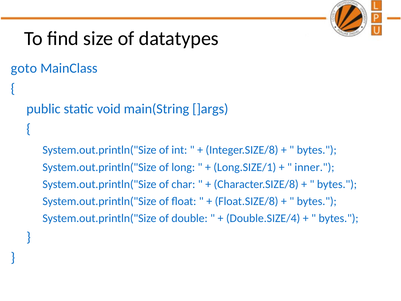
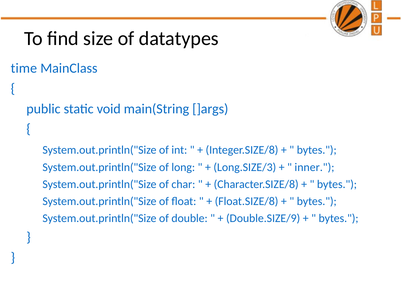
goto: goto -> time (24, 68)
Long.SIZE/1: Long.SIZE/1 -> Long.SIZE/3 (245, 167)
Double.SIZE/4: Double.SIZE/4 -> Double.SIZE/9 (263, 218)
